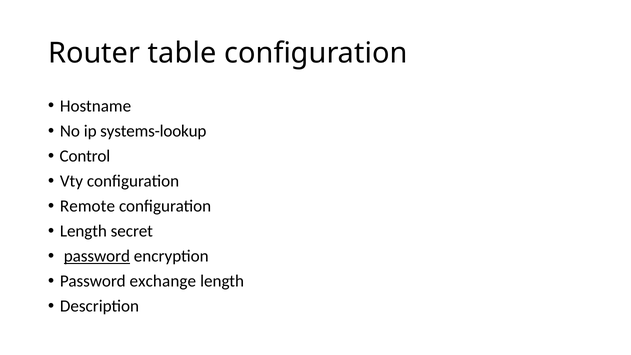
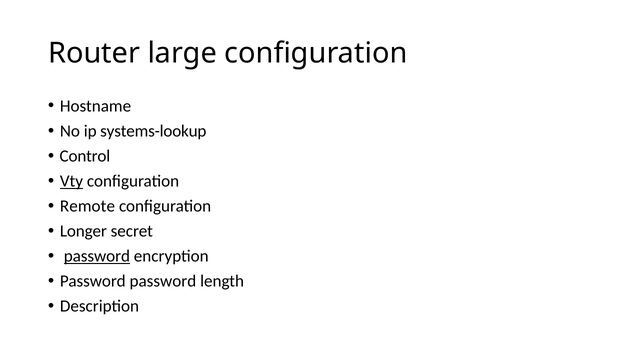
table: table -> large (182, 53)
Vty underline: none -> present (71, 181)
Length: Length -> Longer (83, 231)
Password exchange: exchange -> password (163, 281)
